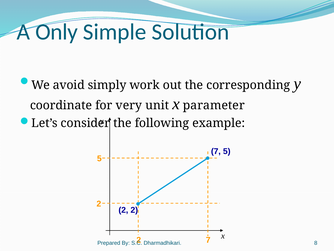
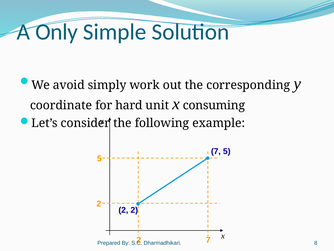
very: very -> hard (129, 105)
parameter: parameter -> consuming (214, 105)
